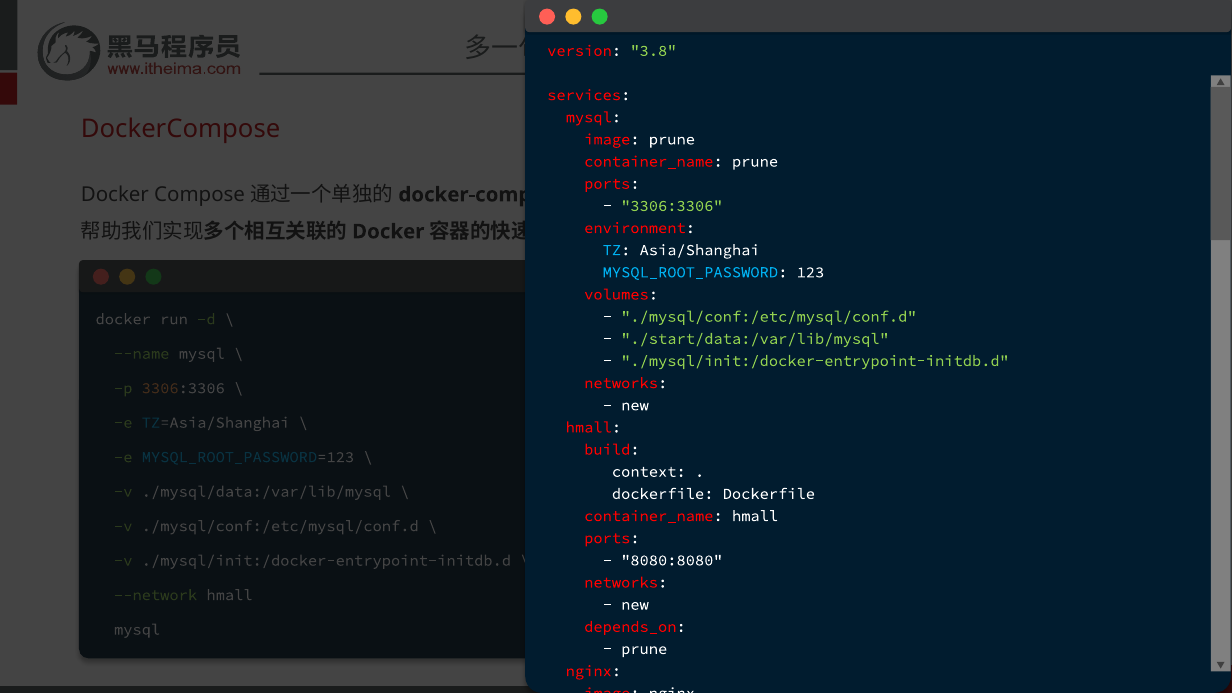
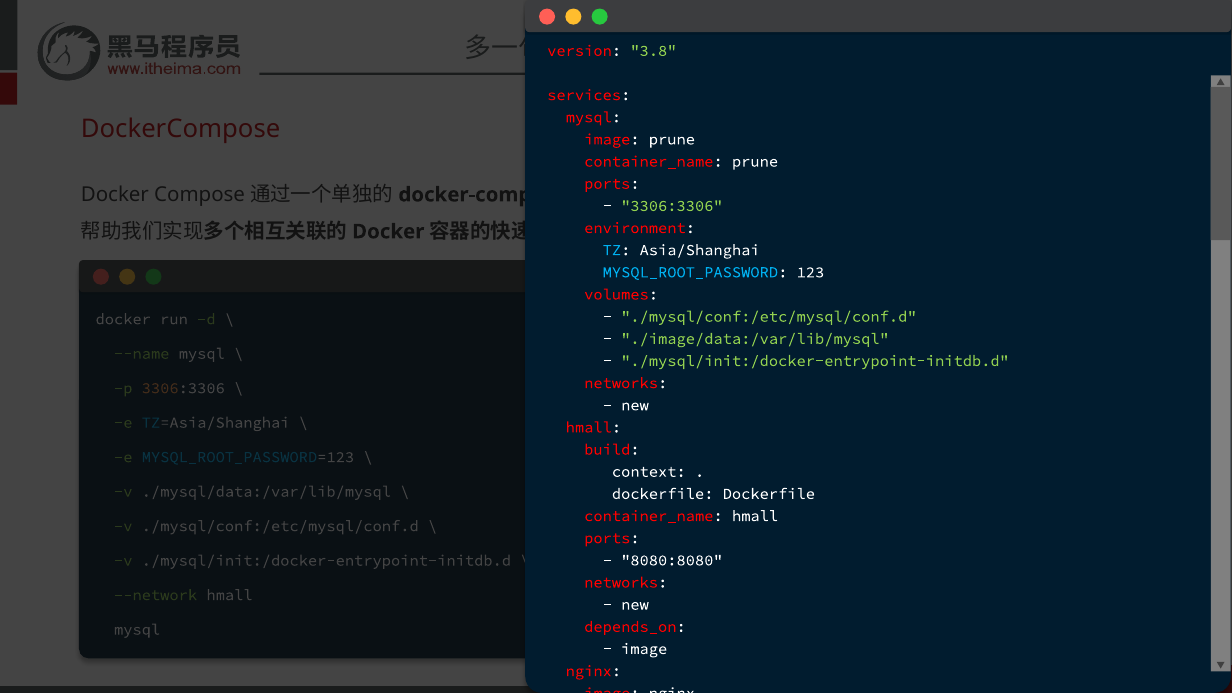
./start/data:/var/lib/mysql: ./start/data:/var/lib/mysql -> ./image/data:/var/lib/mysql (755, 339)
prune: prune -> image (644, 649)
